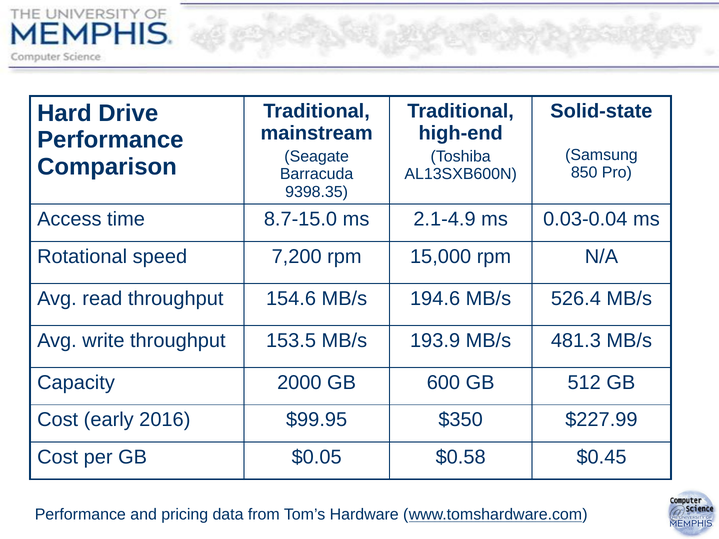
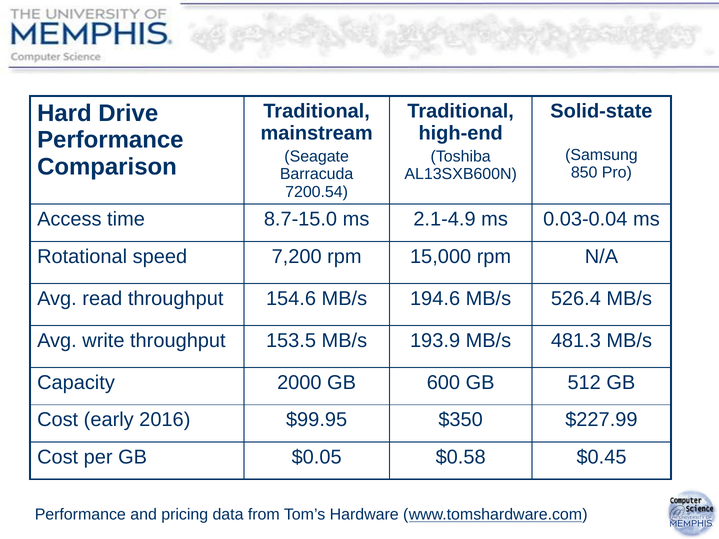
9398.35: 9398.35 -> 7200.54 (317, 192)
